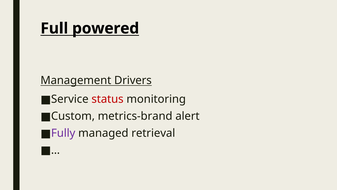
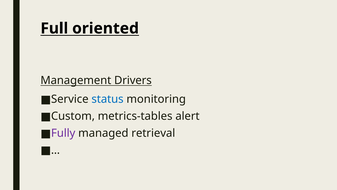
powered: powered -> oriented (106, 28)
status colour: red -> blue (108, 99)
metrics-brand: metrics-brand -> metrics-tables (135, 116)
